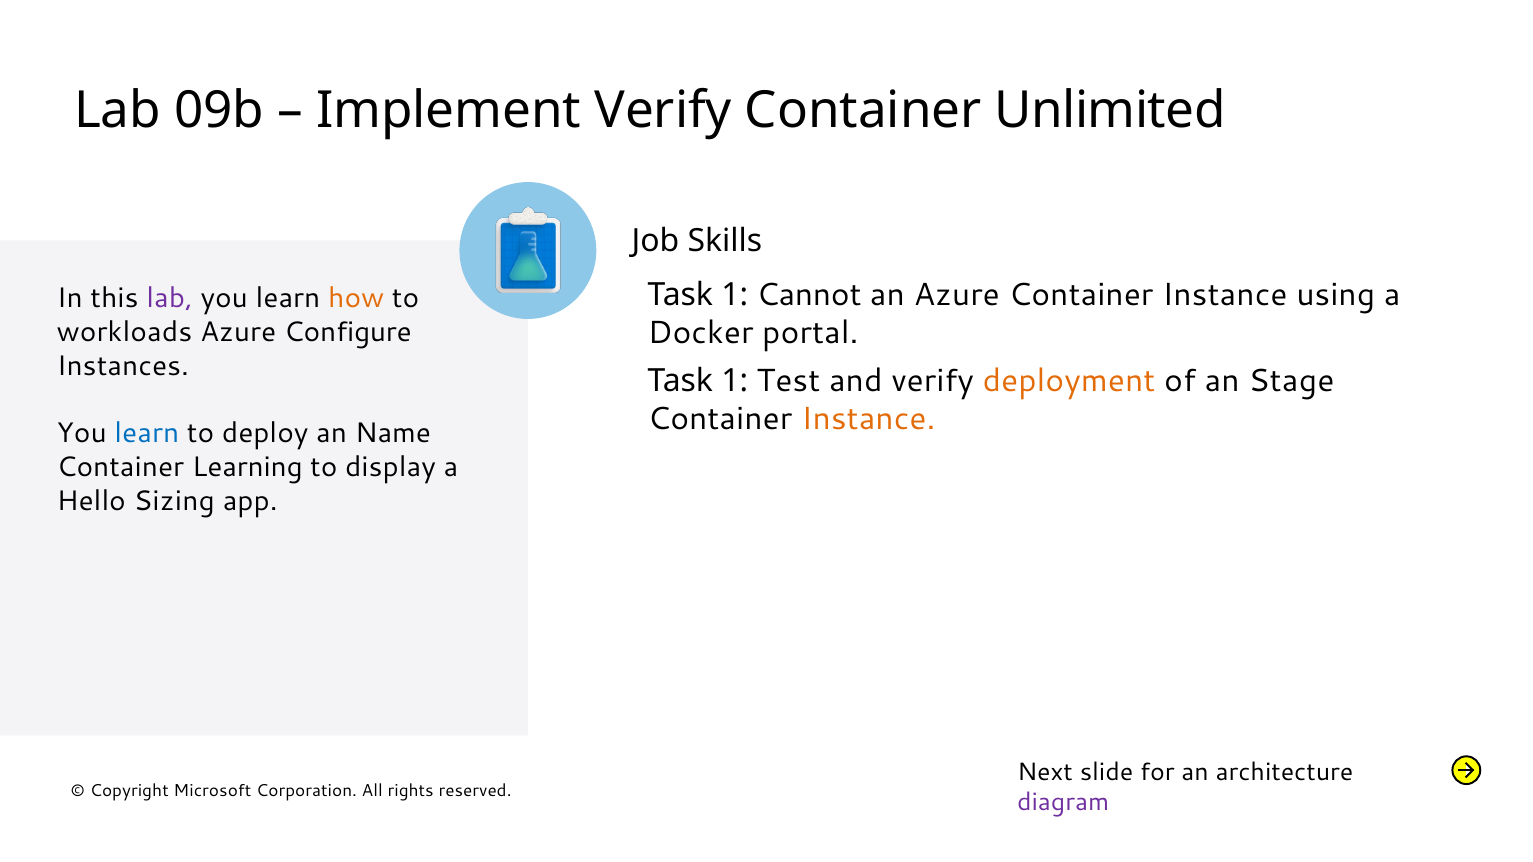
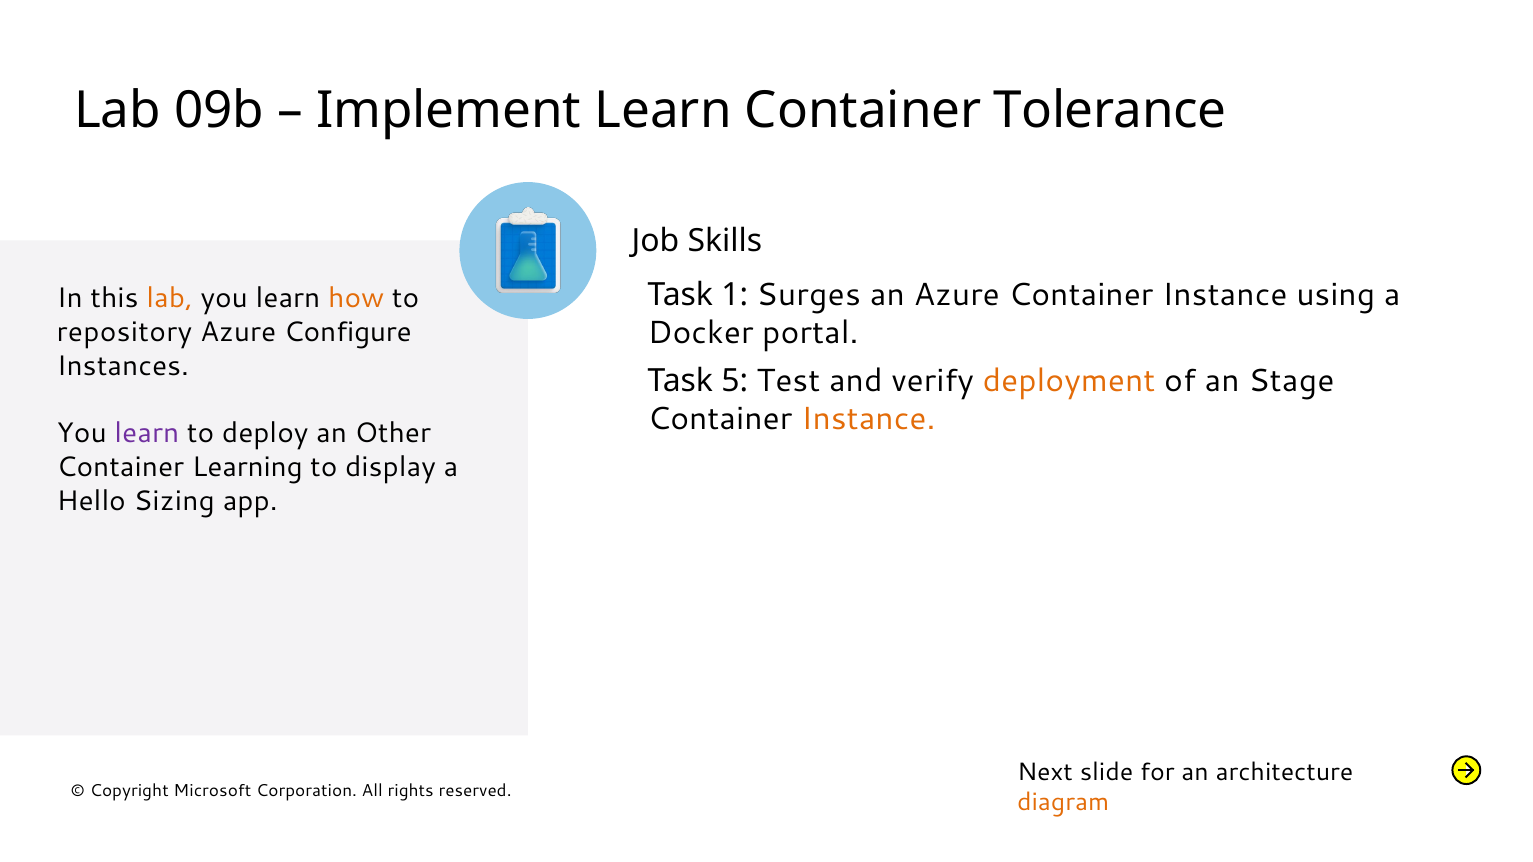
Implement Verify: Verify -> Learn (663, 110)
Unlimited: Unlimited -> Tolerance (1110, 110)
Cannot: Cannot -> Surges (809, 295)
lab colour: purple -> orange (170, 298)
workloads: workloads -> repository (124, 332)
1: 1 -> 5 (735, 381)
learn colour: blue -> purple (147, 434)
Name: Name -> Other (393, 434)
diagram colour: purple -> orange (1063, 802)
